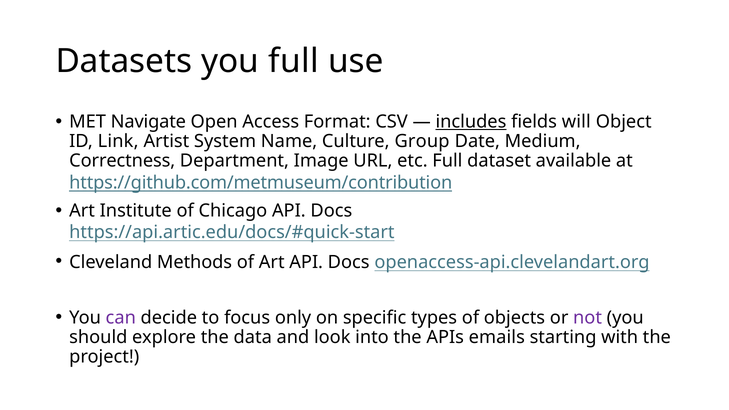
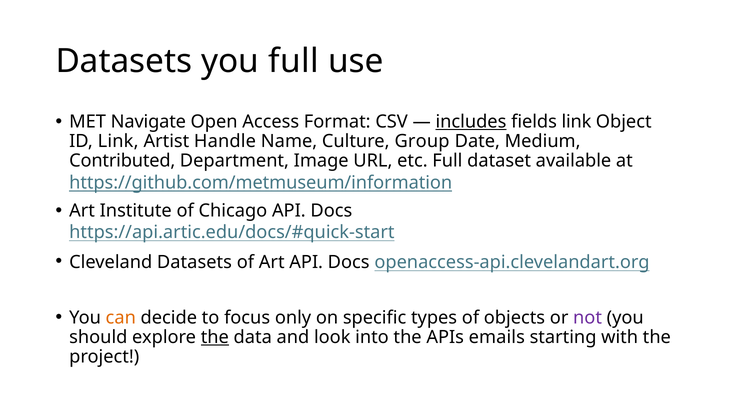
fields will: will -> link (576, 122)
System: System -> Handle (225, 141)
Correctness: Correctness -> Contributed (122, 161)
https://github.com/metmuseum/contribution: https://github.com/metmuseum/contribution -> https://github.com/metmuseum/information (261, 183)
Cleveland Methods: Methods -> Datasets (194, 262)
can colour: purple -> orange (121, 318)
the underline: none -> present (215, 337)
